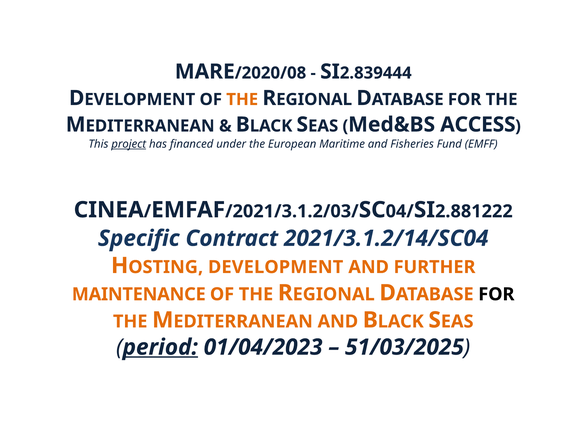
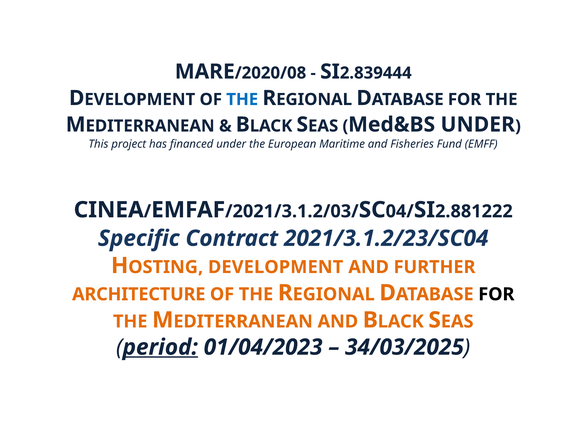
THE colour: orange -> blue (242, 99)
Med&BS ACCESS: ACCESS -> UNDER (478, 124)
project underline: present -> none (129, 144)
2021/3.1.2/14/SC04: 2021/3.1.2/14/SC04 -> 2021/3.1.2/23/SC04 (386, 238)
MAINTENANCE: MAINTENANCE -> ARCHITECTURE (139, 294)
51/03/2025: 51/03/2025 -> 34/03/2025 (404, 347)
